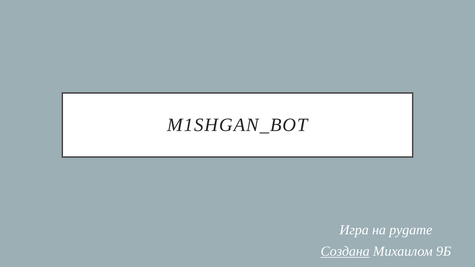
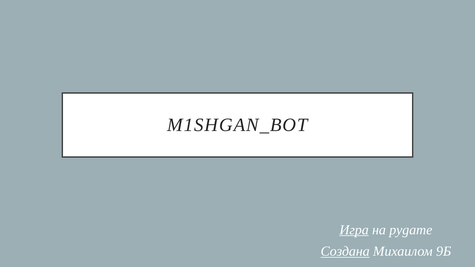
Игра underline: none -> present (354, 230)
